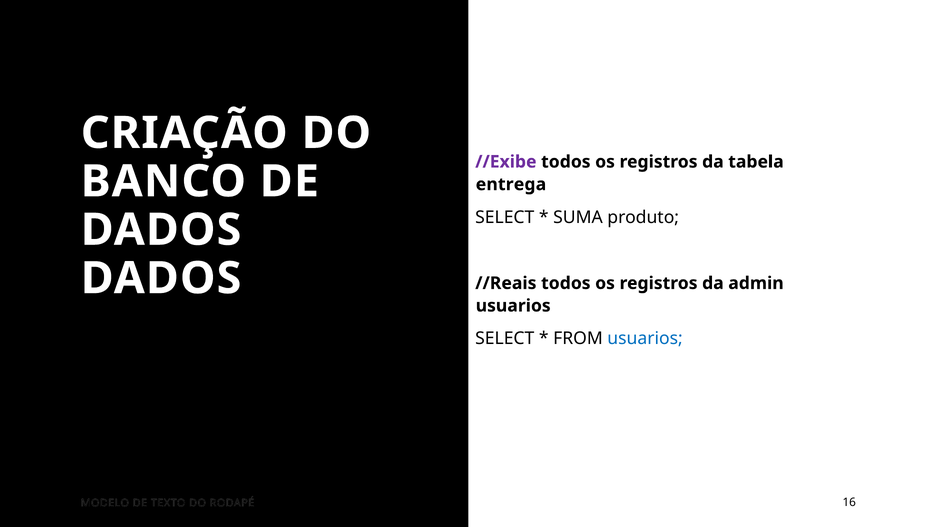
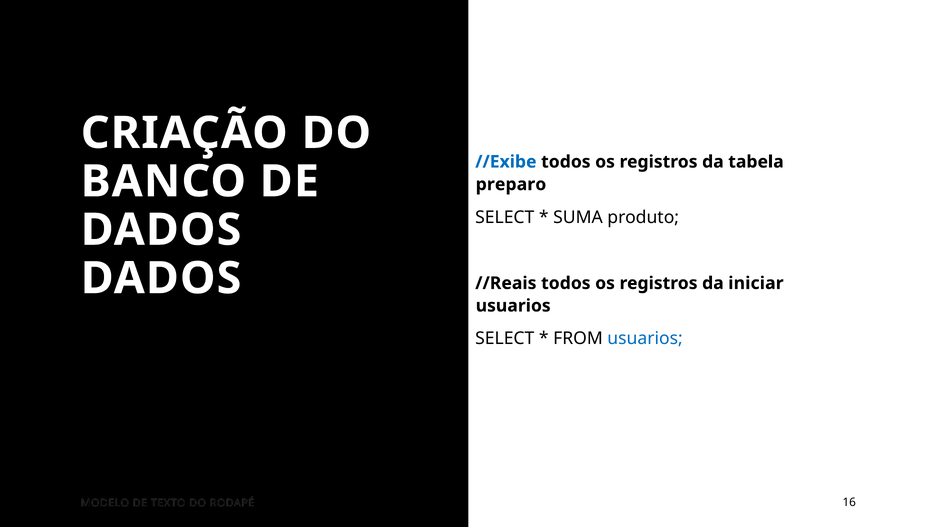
//Exibe colour: purple -> blue (506, 162)
entrega: entrega -> preparo (511, 184)
admin: admin -> iniciar (756, 283)
